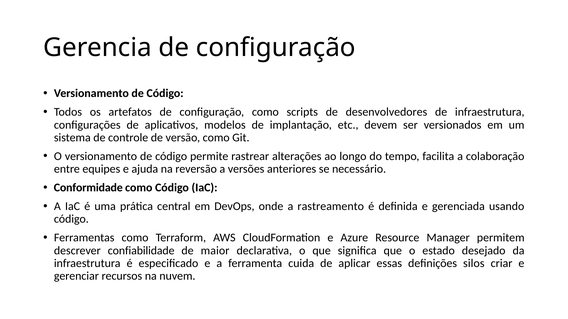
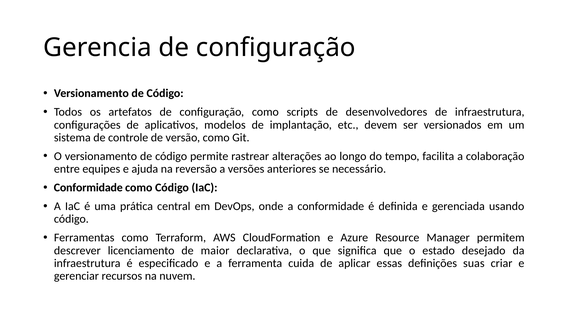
a rastreamento: rastreamento -> conformidade (331, 207)
confiabilidade: confiabilidade -> licenciamento (141, 251)
silos: silos -> suas (474, 264)
